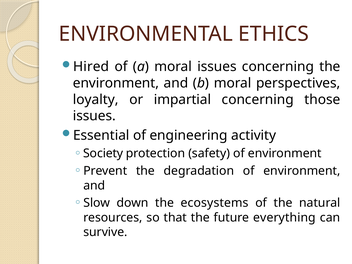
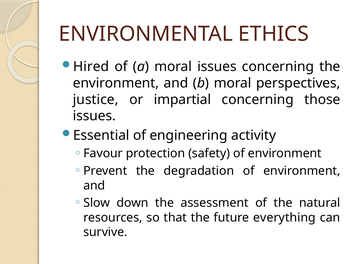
loyalty: loyalty -> justice (96, 100)
Society: Society -> Favour (103, 153)
ecosystems: ecosystems -> assessment (215, 203)
